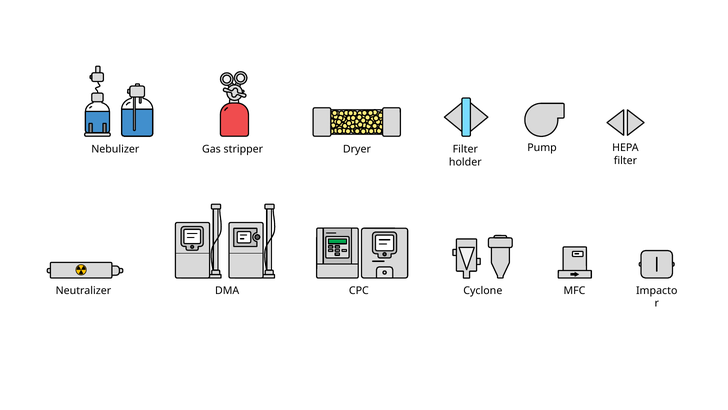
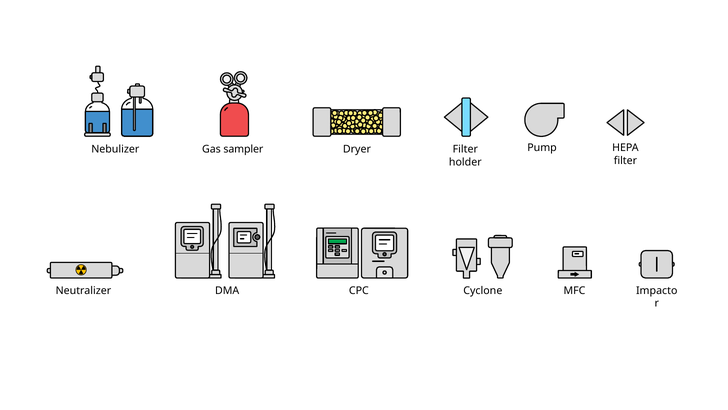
stripper: stripper -> sampler (243, 149)
